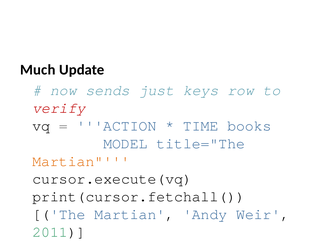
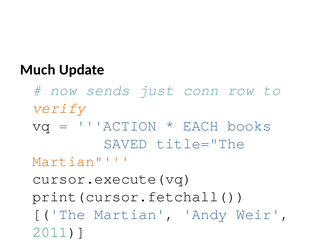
keys: keys -> conn (201, 90)
verify colour: red -> orange (59, 108)
TIME: TIME -> EACH (201, 126)
MODEL: MODEL -> SAVED (125, 143)
